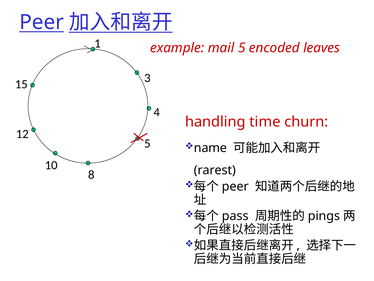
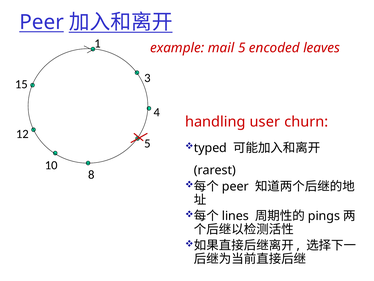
time: time -> user (265, 122)
name: name -> typed (210, 148)
pass: pass -> lines (235, 216)
